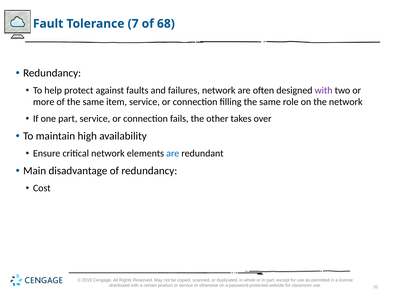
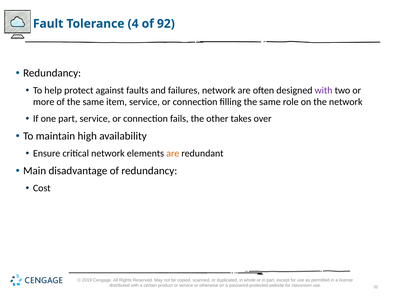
7: 7 -> 4 (133, 24)
68: 68 -> 92 (166, 24)
are colour: blue -> orange (173, 153)
